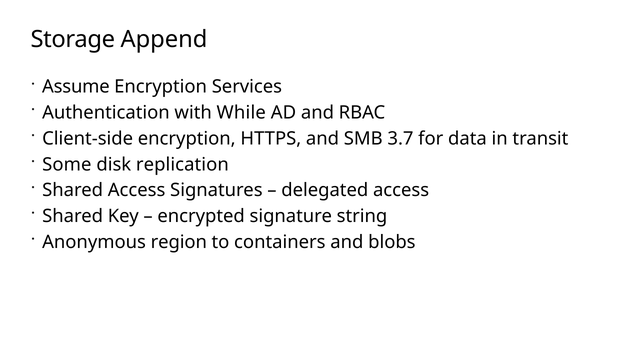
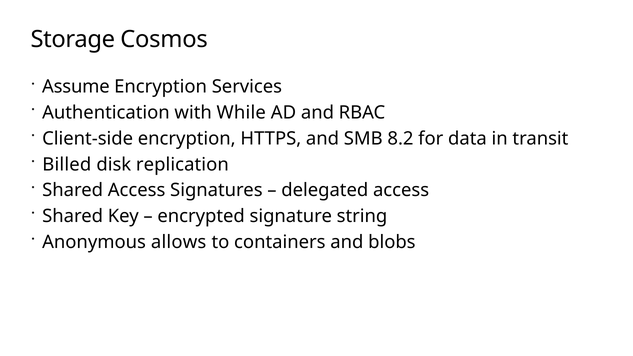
Append: Append -> Cosmos (164, 40)
3.7: 3.7 -> 8.2 (400, 139)
Some: Some -> Billed (67, 164)
region: region -> allows (179, 242)
